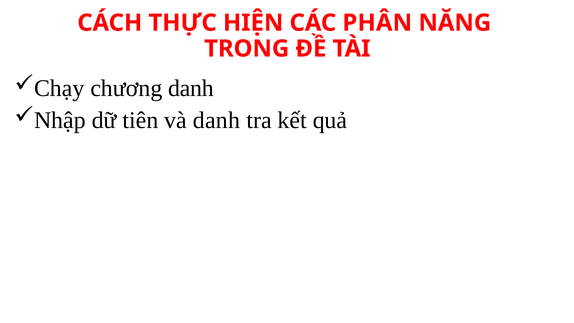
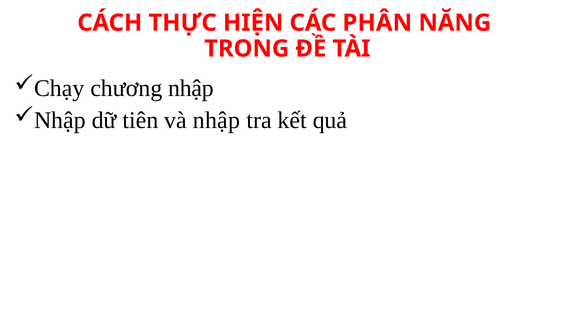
chương danh: danh -> nhập (191, 88)
và danh: danh -> nhập (216, 120)
